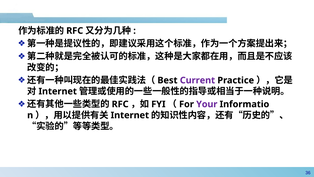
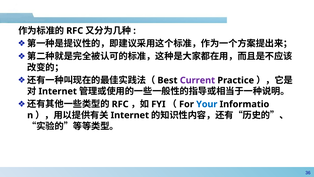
Your colour: purple -> blue (207, 104)
